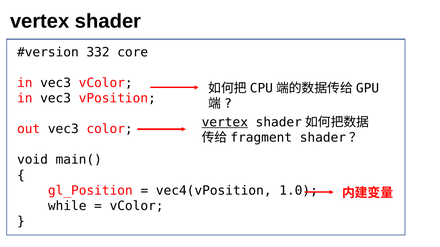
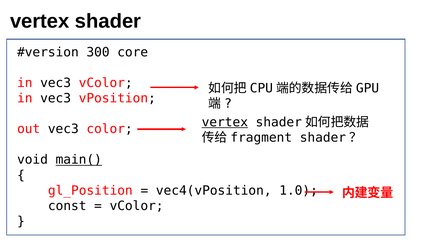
332: 332 -> 300 (98, 52)
main( underline: none -> present (79, 160)
while: while -> const (67, 206)
